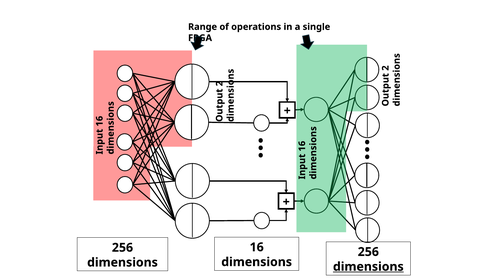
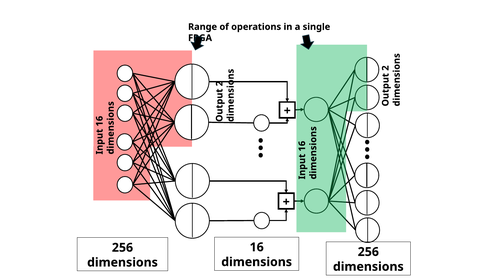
dimensions underline: present -> none (368, 267)
